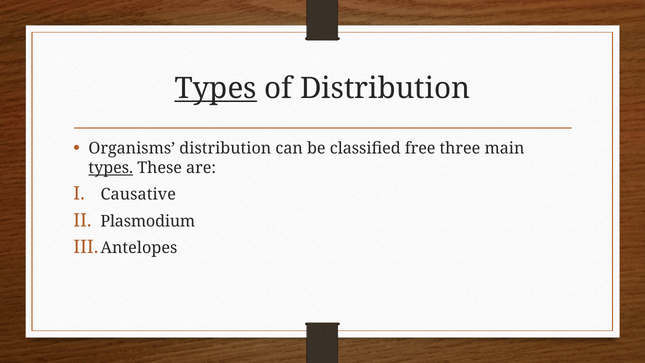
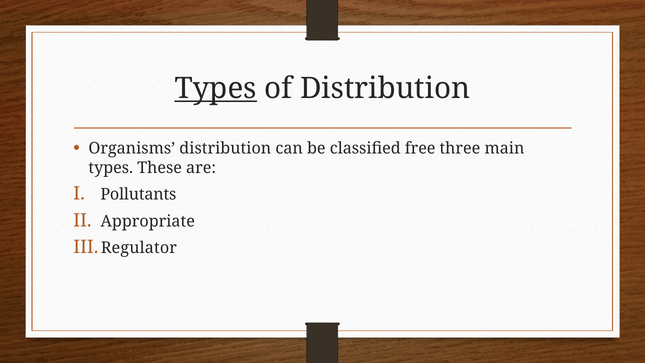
types underline: present -> none (111, 168)
Causative: Causative -> Pollutants (138, 194)
Plasmodium: Plasmodium -> Appropriate (148, 221)
Antelopes: Antelopes -> Regulator (139, 248)
